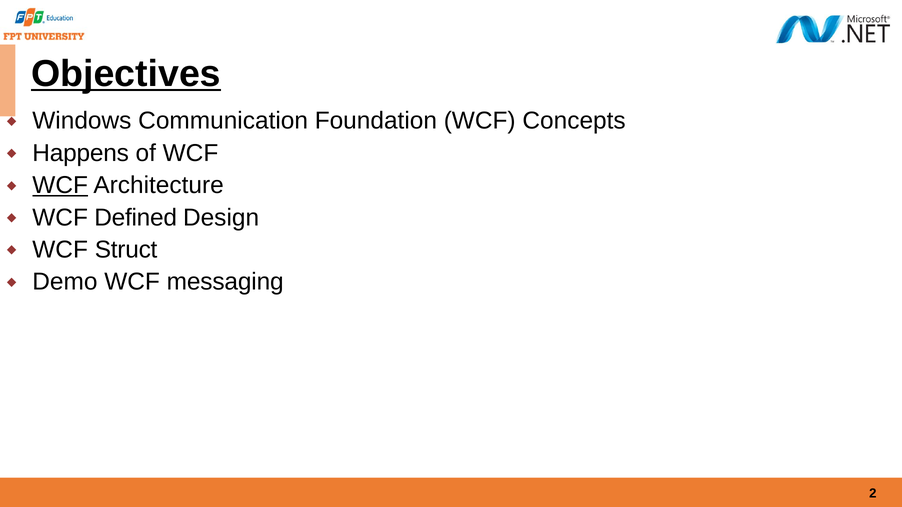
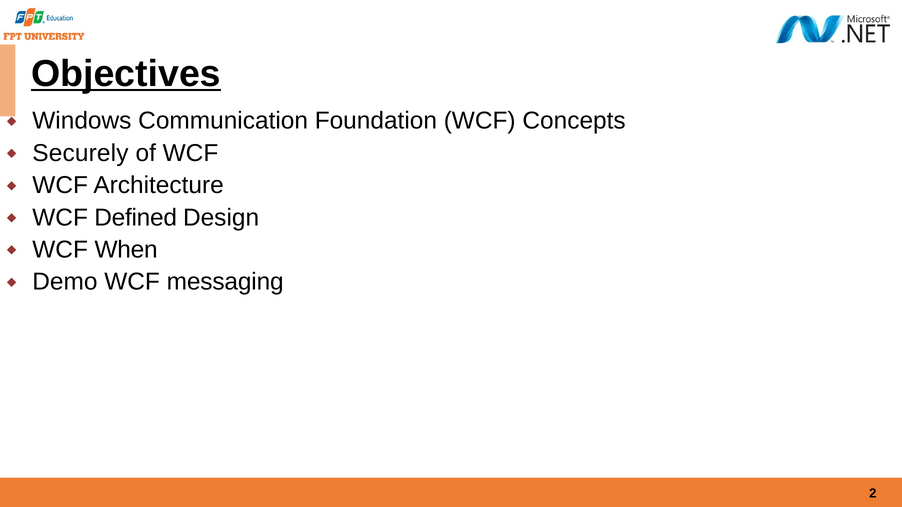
Happens: Happens -> Securely (80, 153)
WCF underline: present -> none (60, 185)
Struct: Struct -> When (126, 250)
